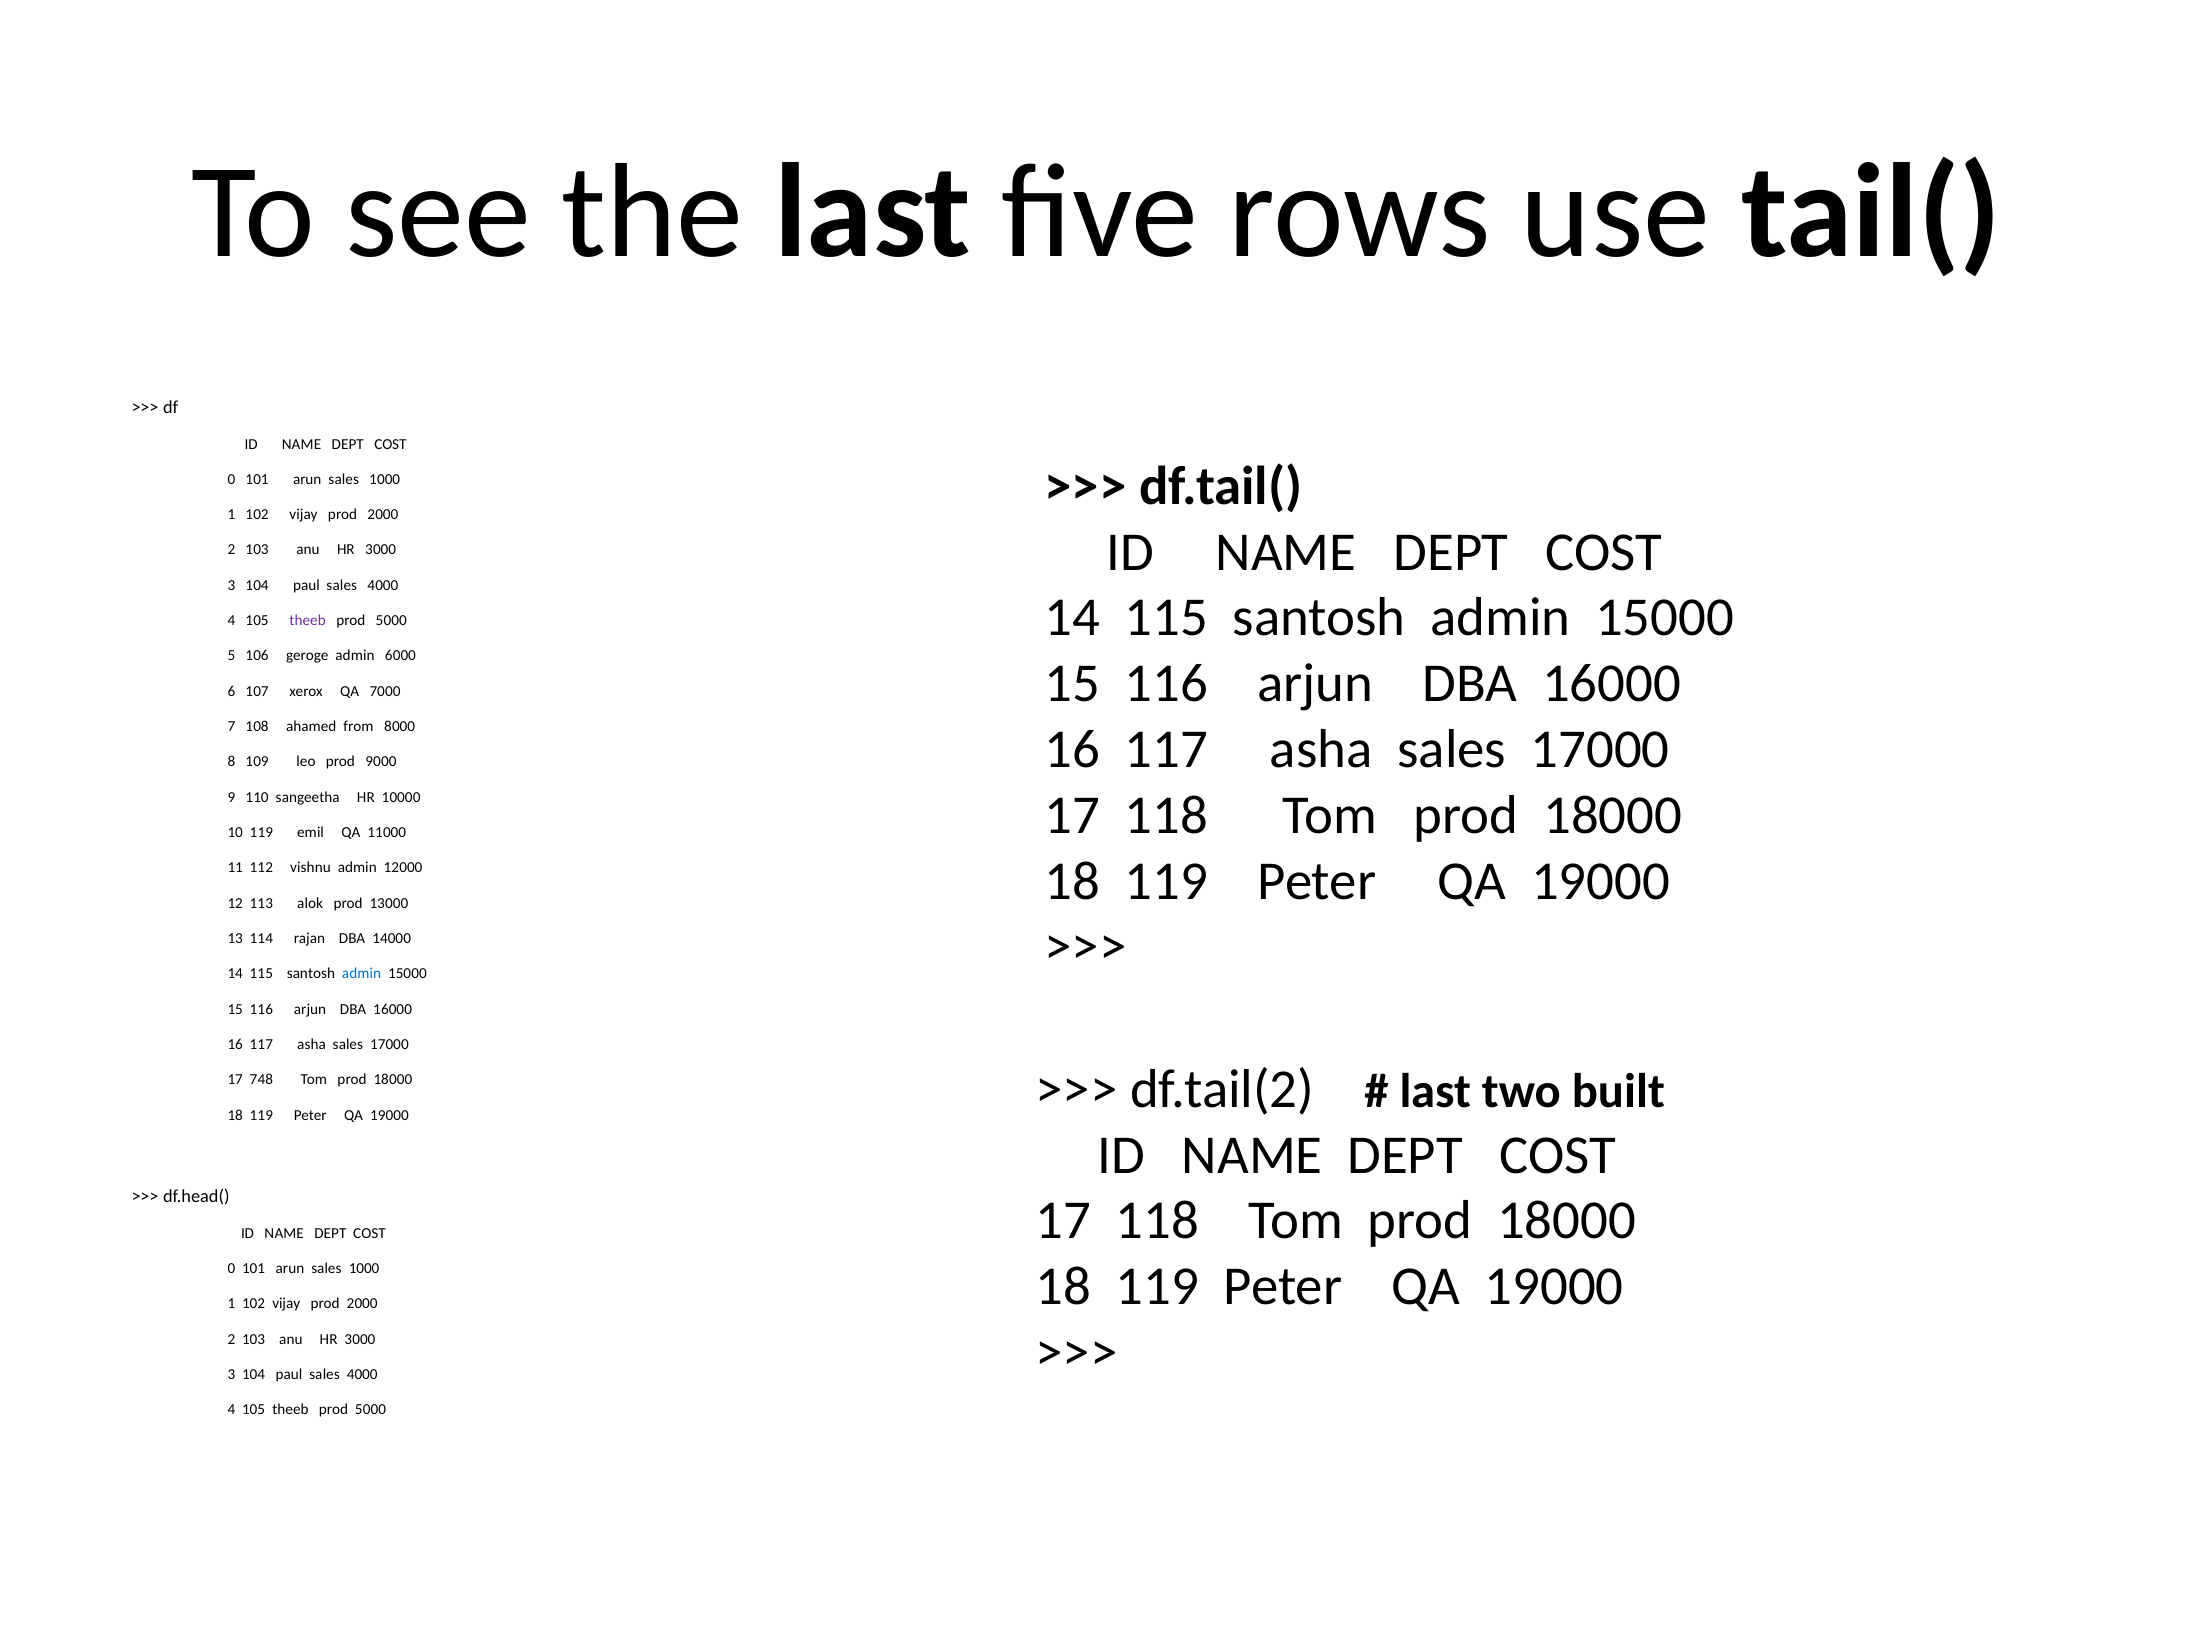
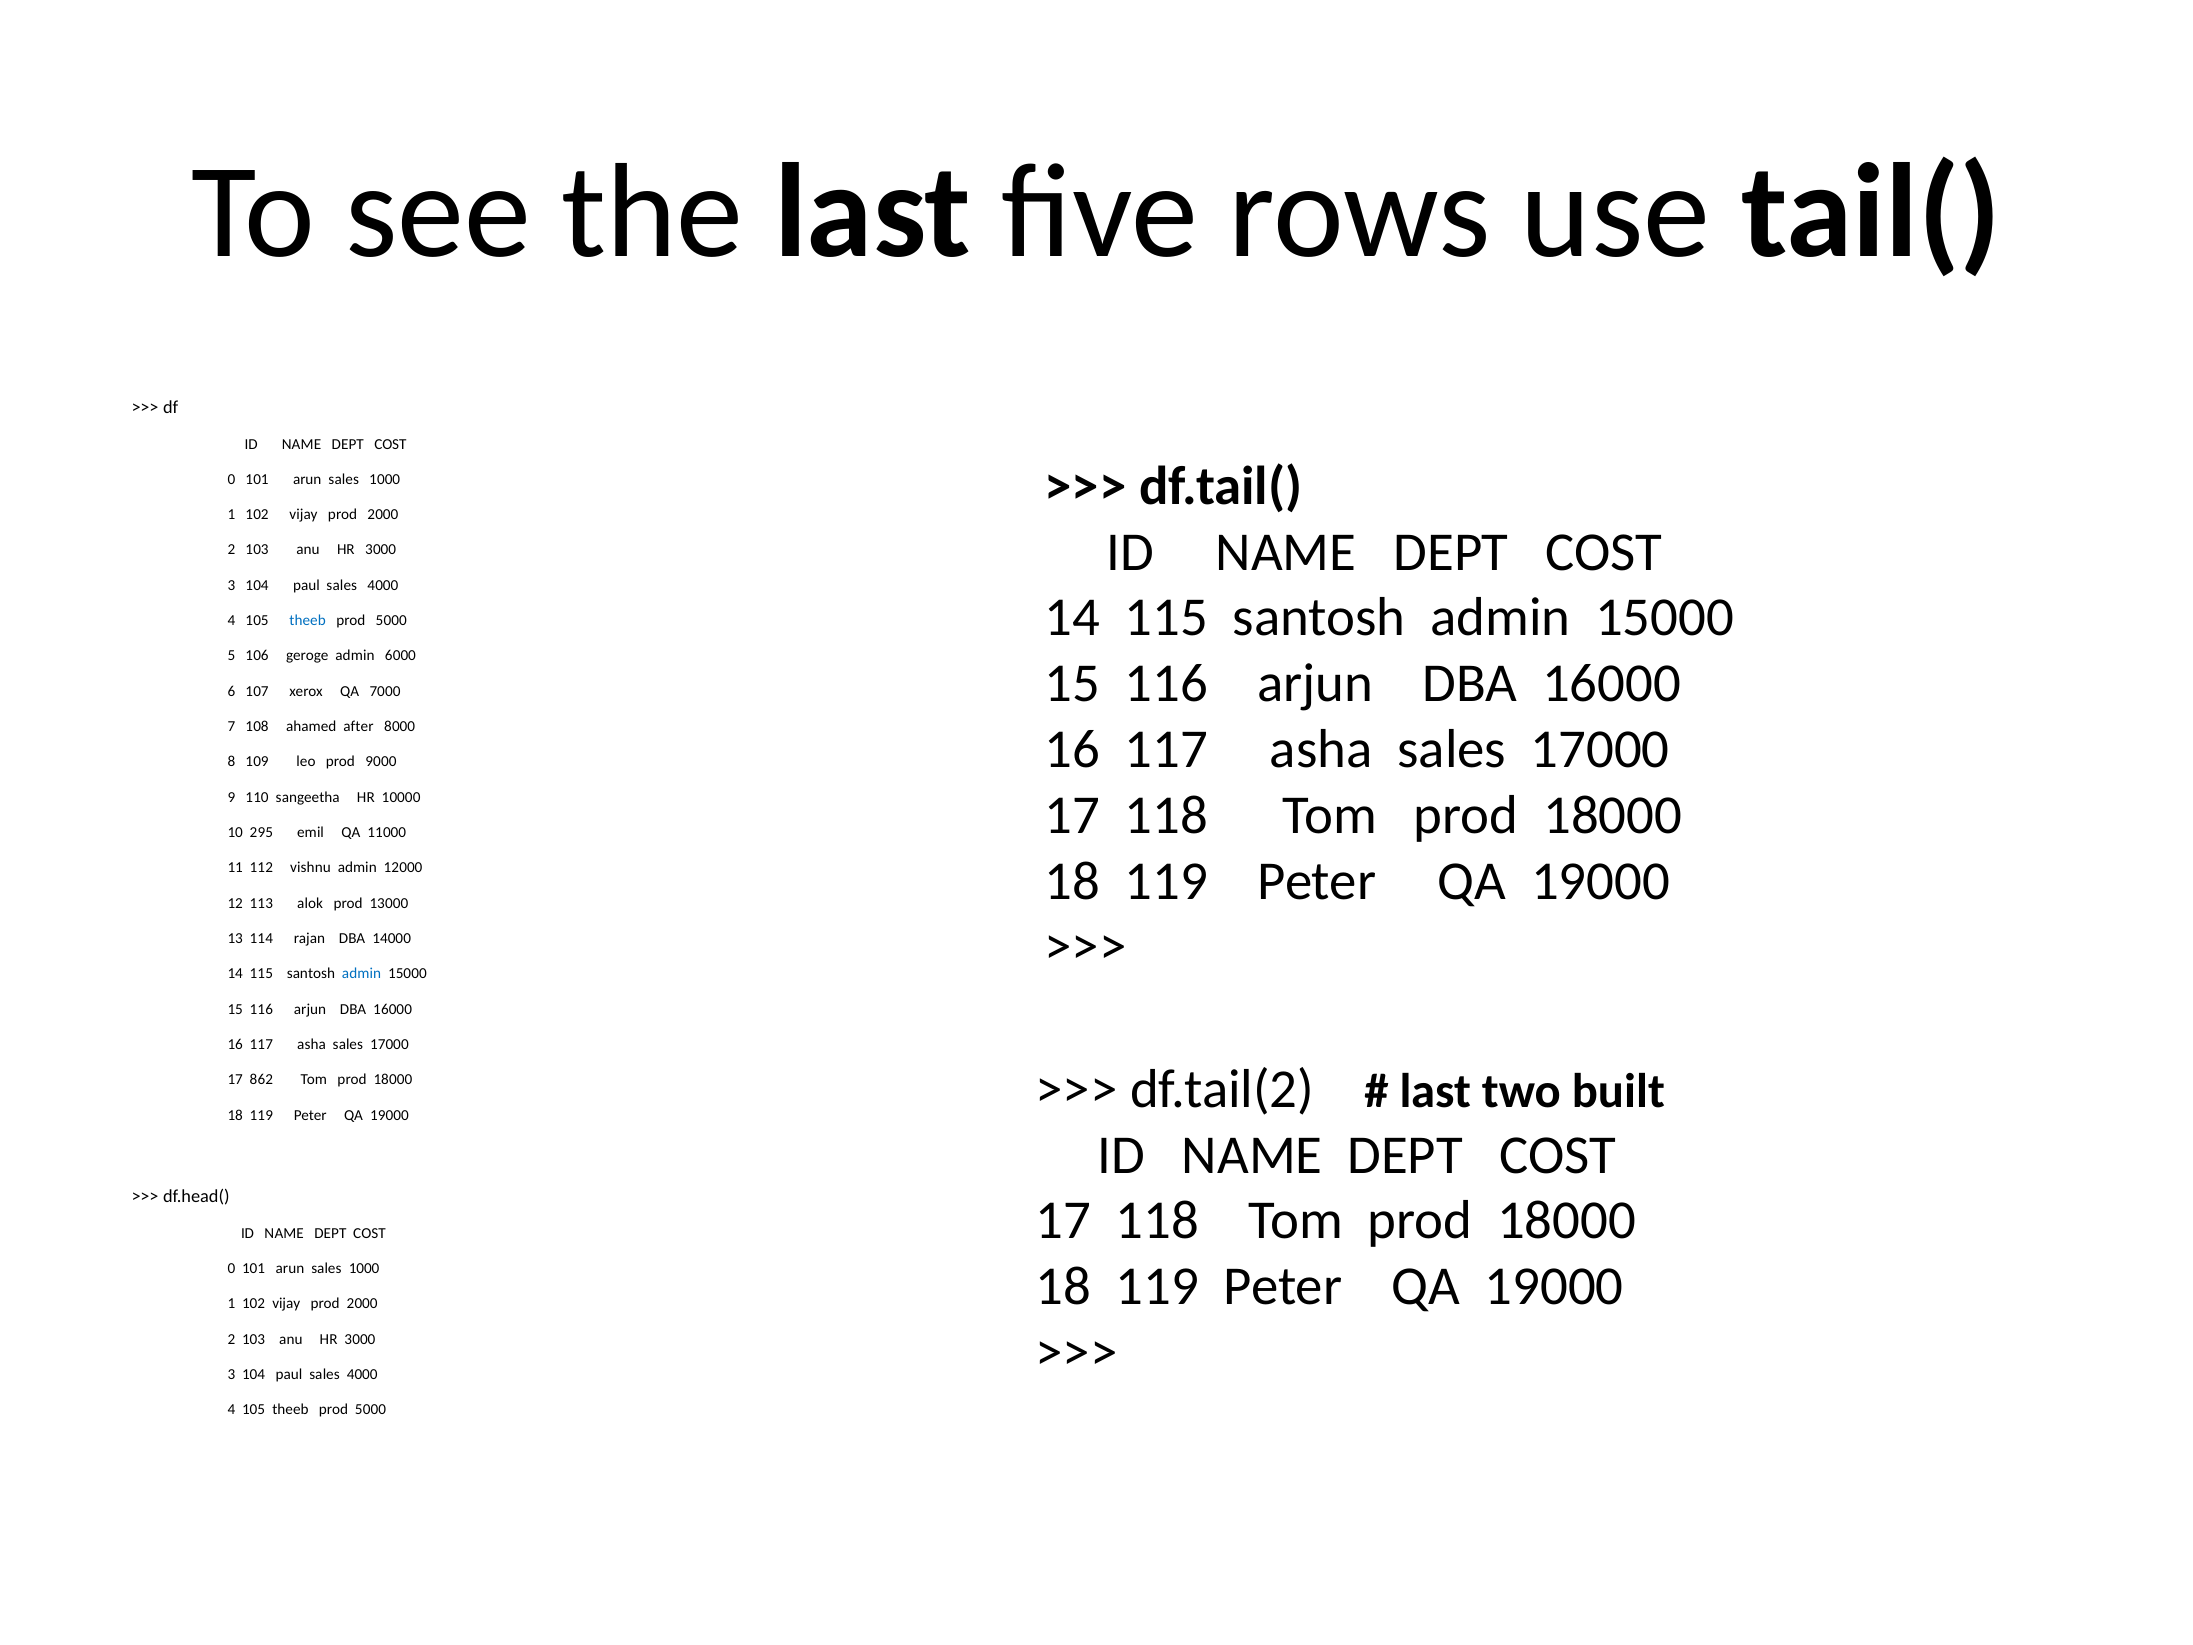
theeb colour: purple -> blue (308, 621)
from: from -> after (358, 726)
10 119: 119 -> 295 (261, 832)
748: 748 -> 862 (261, 1080)
